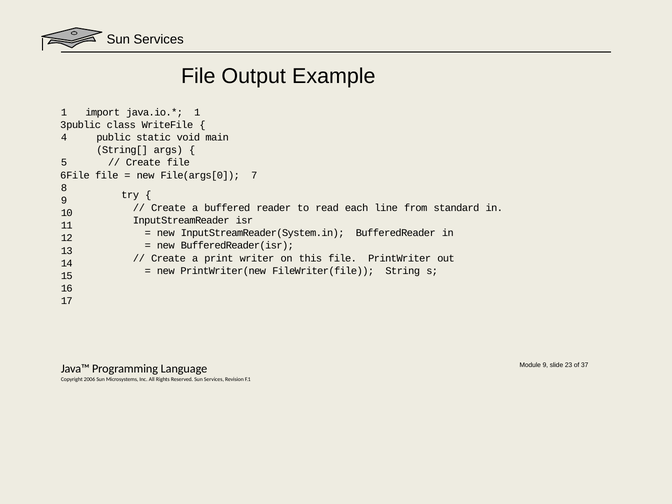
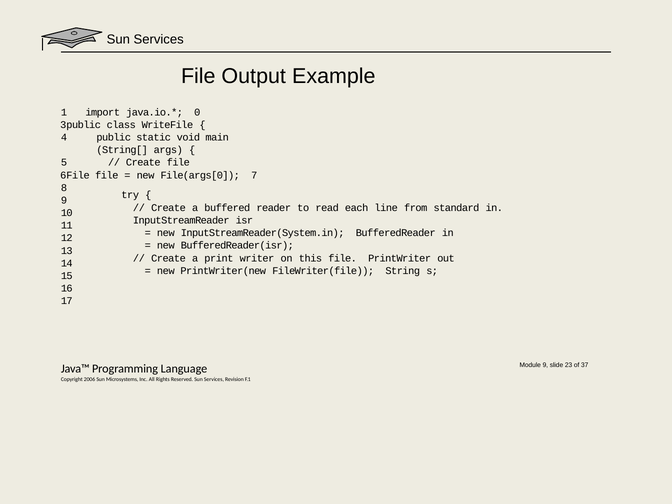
1: 1 -> 0 (197, 113)
